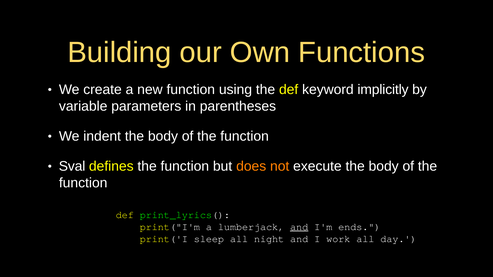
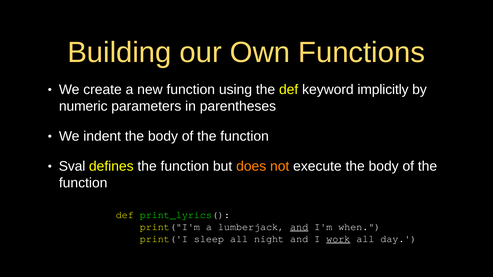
variable: variable -> numeric (83, 106)
ends: ends -> when (359, 227)
work underline: none -> present (338, 239)
